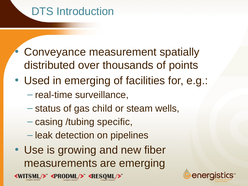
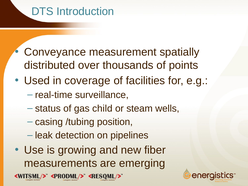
in emerging: emerging -> coverage (88, 81)
specific: specific -> position (115, 122)
